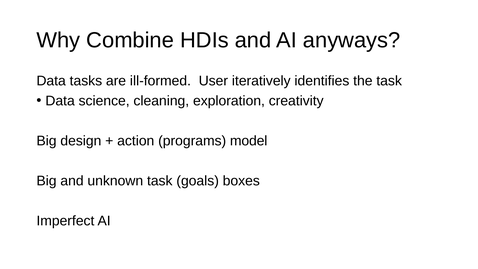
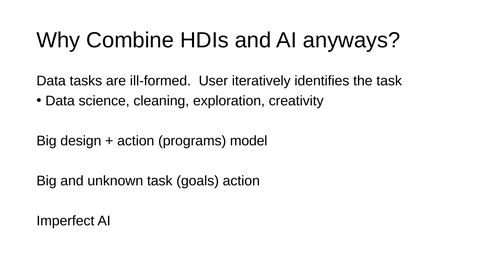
goals boxes: boxes -> action (241, 181)
